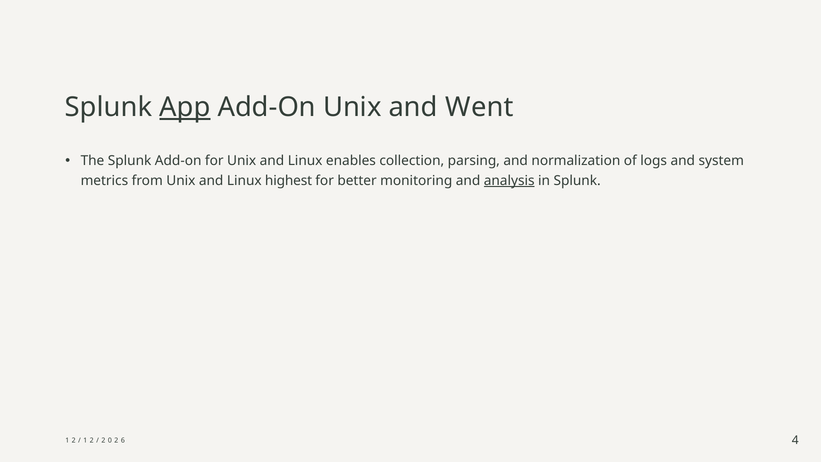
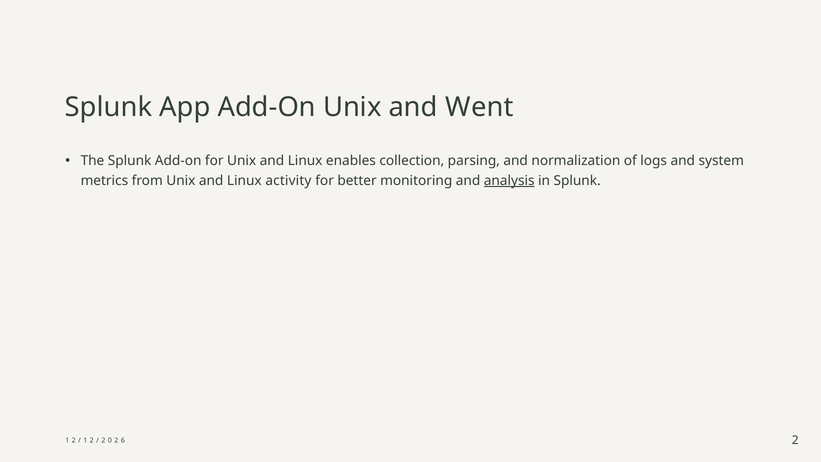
App underline: present -> none (185, 107)
highest: highest -> activity (288, 180)
4: 4 -> 2 (795, 440)
